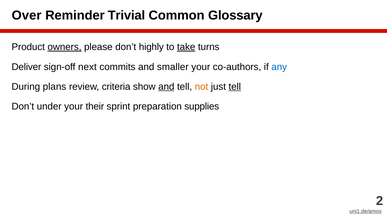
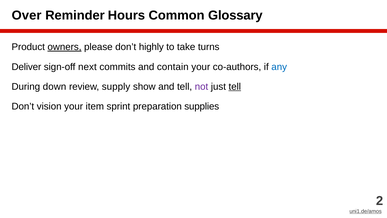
Trivial: Trivial -> Hours (126, 15)
take underline: present -> none (186, 47)
smaller: smaller -> contain (173, 67)
plans: plans -> down (55, 87)
criteria: criteria -> supply (116, 87)
and underline: present -> none (166, 87)
not colour: orange -> purple (201, 87)
under: under -> vision (49, 106)
their: their -> item (95, 106)
